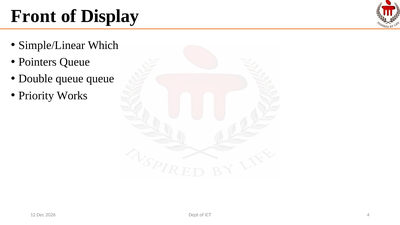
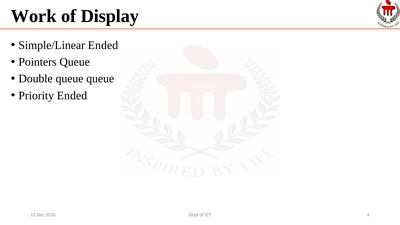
Front: Front -> Work (34, 16)
Simple/Linear Which: Which -> Ended (103, 45)
Priority Works: Works -> Ended (72, 96)
